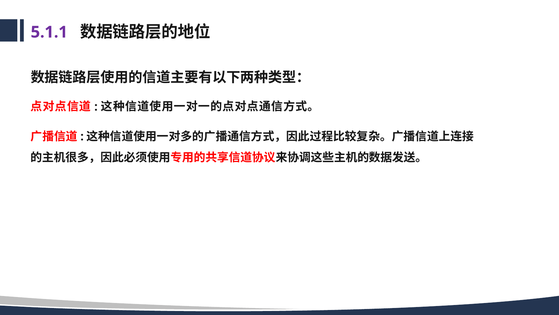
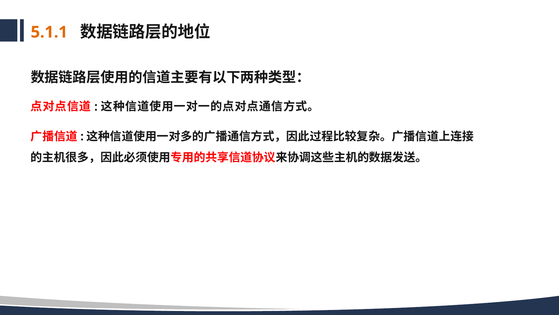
5.1.1 colour: purple -> orange (49, 32)
